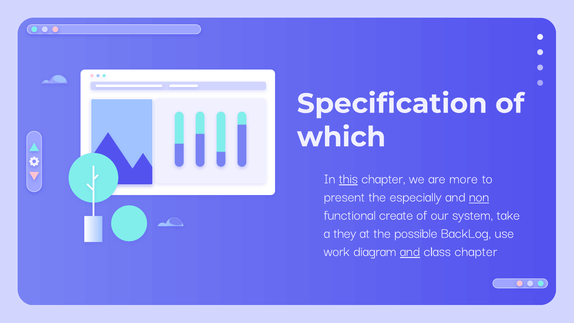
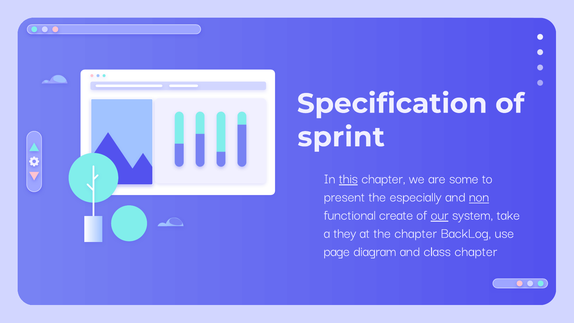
which: which -> sprint (341, 137)
more: more -> some (464, 178)
our underline: none -> present (440, 215)
the possible: possible -> chapter (416, 233)
work: work -> page (337, 251)
and underline: present -> none (410, 251)
